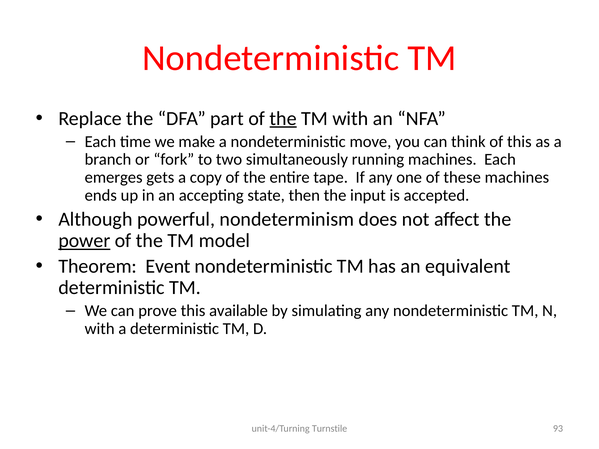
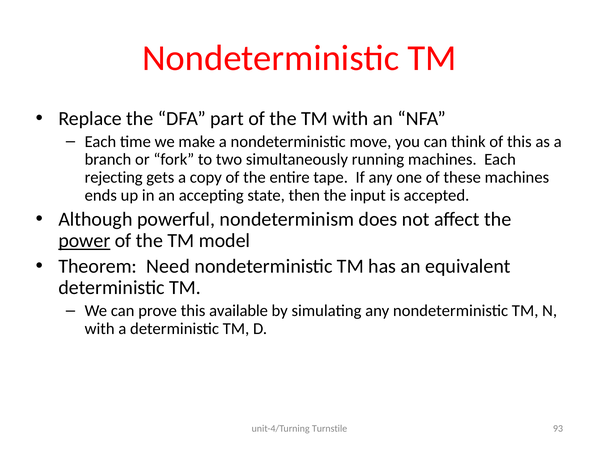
the underline: present -> none (283, 118)
emerges: emerges -> rejecting (114, 178)
Event: Event -> Need (168, 266)
